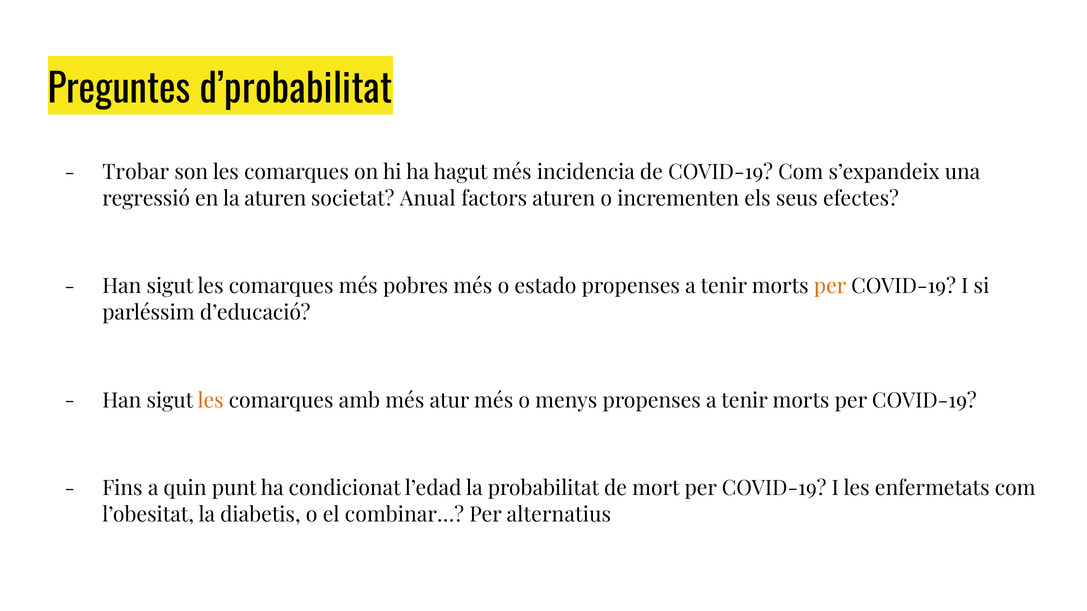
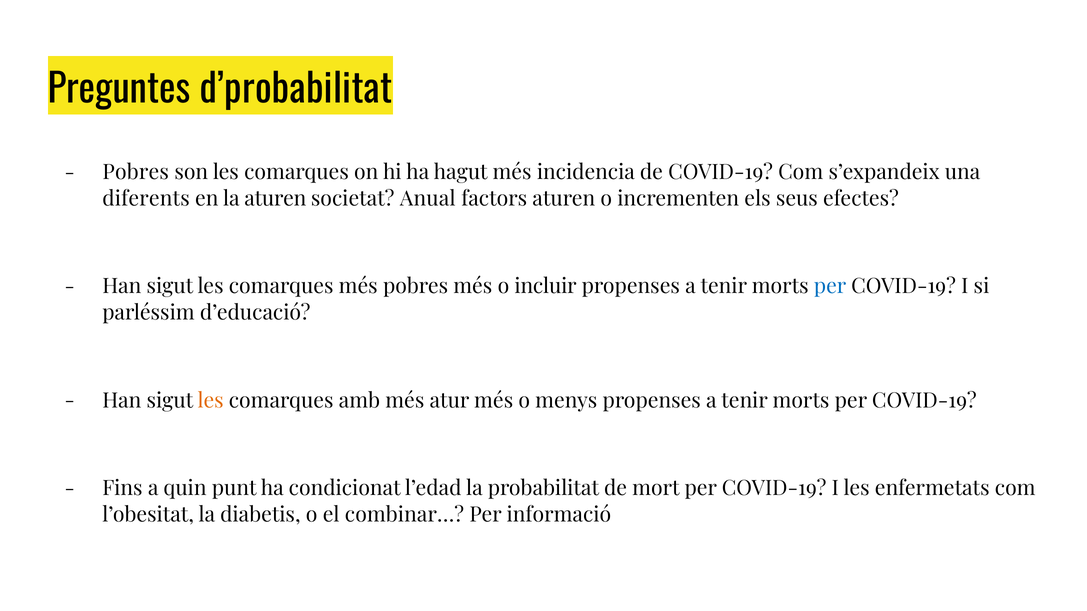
Trobar: Trobar -> Pobres (136, 173)
regressió: regressió -> diferents (146, 199)
estado: estado -> incluir (546, 287)
per colour: orange -> blue (830, 287)
alternatius: alternatius -> informació (559, 515)
